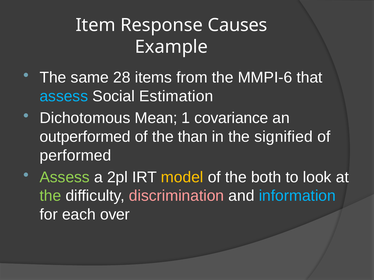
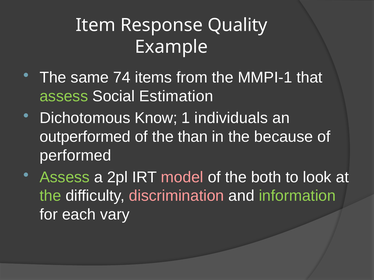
Causes: Causes -> Quality (238, 25)
28: 28 -> 74 (122, 78)
MMPI-6: MMPI-6 -> MMPI-1 (265, 78)
assess colour: light blue -> light green (64, 96)
Mean: Mean -> Know (156, 118)
covariance: covariance -> individuals (231, 118)
signified: signified -> because (284, 137)
model colour: yellow -> pink (182, 177)
information colour: light blue -> light green (297, 196)
over: over -> vary (115, 215)
